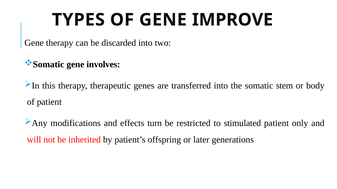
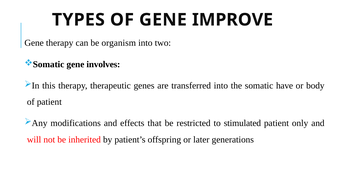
discarded: discarded -> organism (119, 43)
stem: stem -> have (285, 86)
turn: turn -> that (155, 124)
